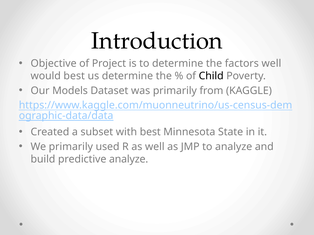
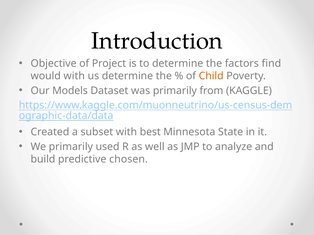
factors well: well -> find (271, 64)
would best: best -> with (74, 76)
Child colour: black -> orange (211, 76)
predictive analyze: analyze -> chosen (129, 159)
